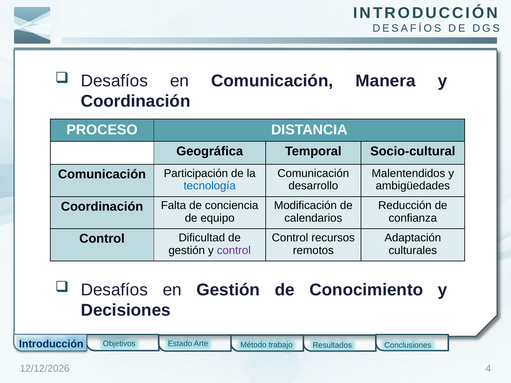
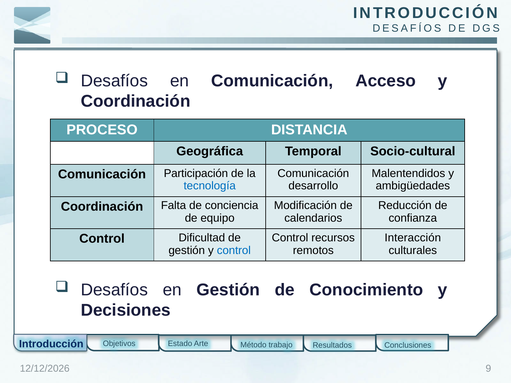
Manera: Manera -> Acceso (386, 81)
Adaptación: Adaptación -> Interacción (413, 238)
control colour: purple -> blue (234, 251)
4: 4 -> 9 (488, 369)
